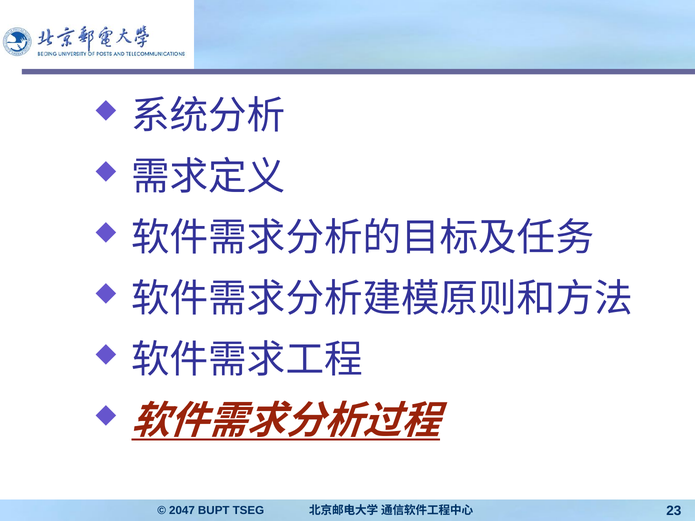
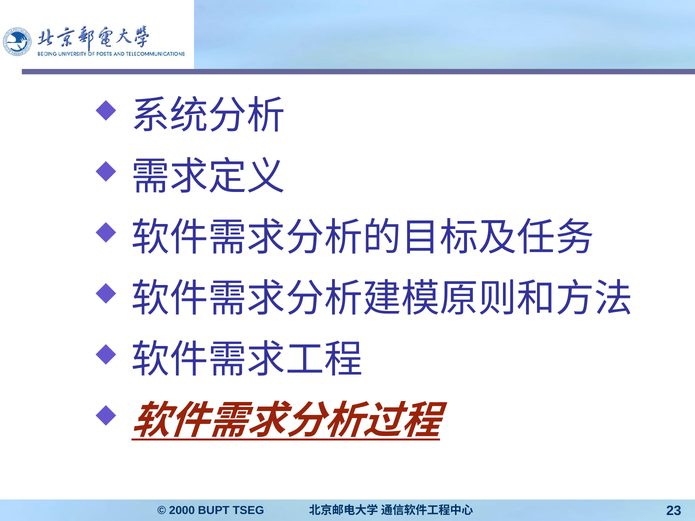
2047: 2047 -> 2000 (182, 511)
